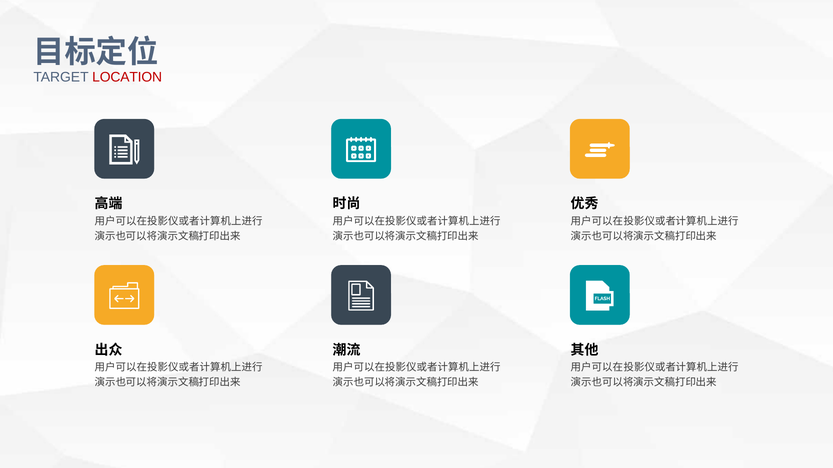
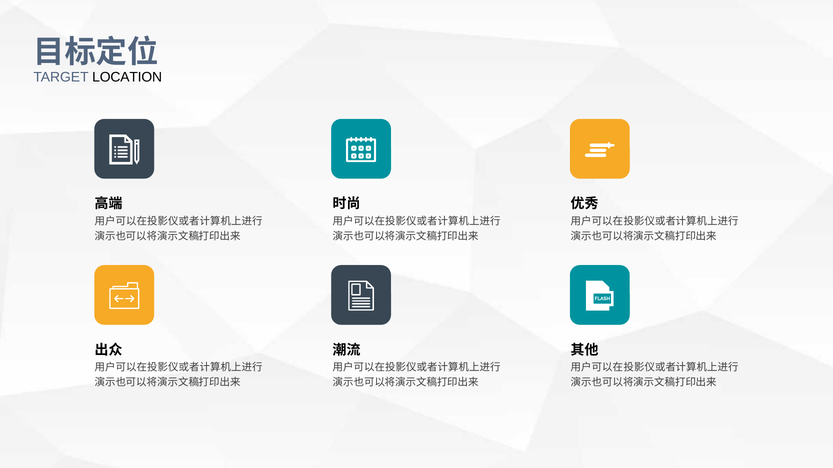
LOCATION colour: red -> black (127, 77)
